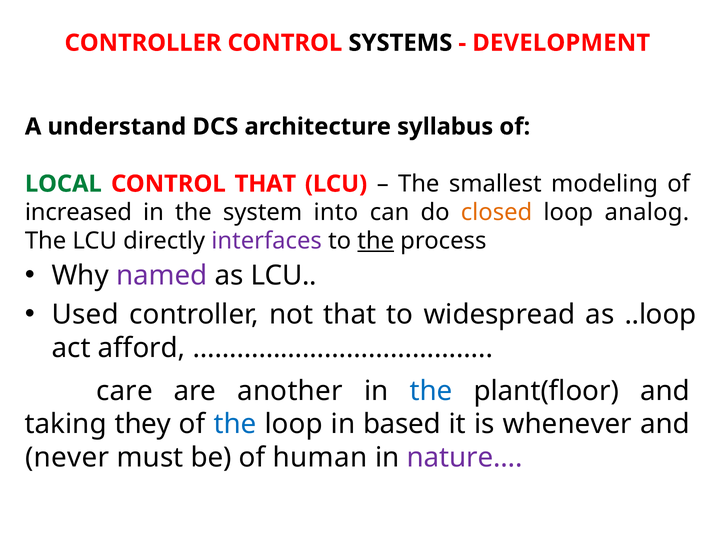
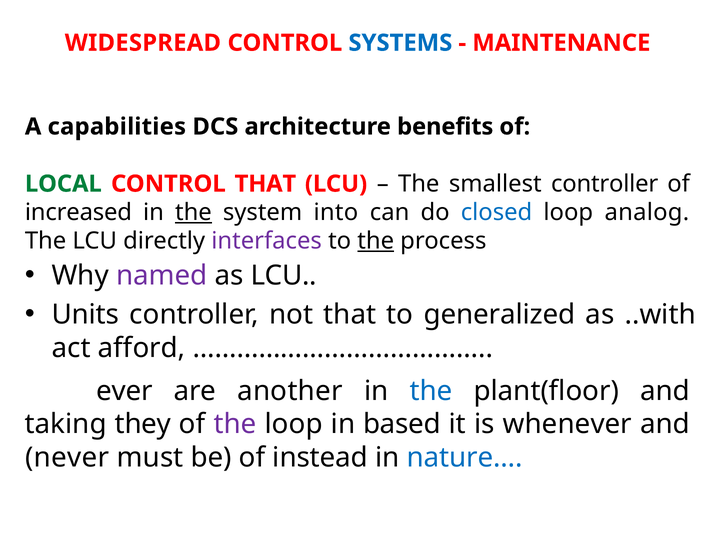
CONTROLLER: CONTROLLER -> WIDESPREAD (143, 43)
SYSTEMS colour: black -> blue (400, 43)
DEVELOPMENT: DEVELOPMENT -> MAINTENANCE (561, 43)
understand: understand -> capabilities (117, 127)
syllabus: syllabus -> benefits (445, 127)
smallest modeling: modeling -> controller (605, 184)
the underline: none -> present (193, 213)
closed colour: orange -> blue (497, 213)
Used: Used -> Units (85, 315)
widespread: widespread -> generalized (499, 315)
..loop: ..loop -> ..with (660, 315)
care: care -> ever (125, 391)
the colour: blue -> purple (235, 424)
human: human -> instead (320, 458)
nature… colour: purple -> blue (465, 458)
